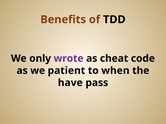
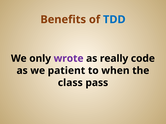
TDD colour: black -> blue (114, 20)
cheat: cheat -> really (114, 59)
have: have -> class (70, 83)
